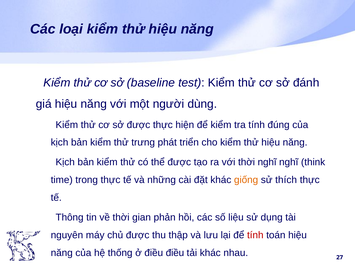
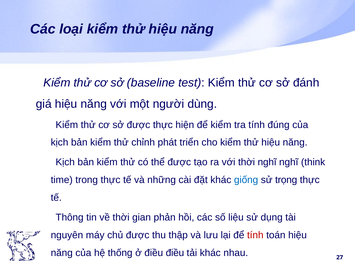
trưng: trưng -> chỉnh (143, 143)
giống colour: orange -> blue (246, 180)
thích: thích -> trọng (286, 180)
